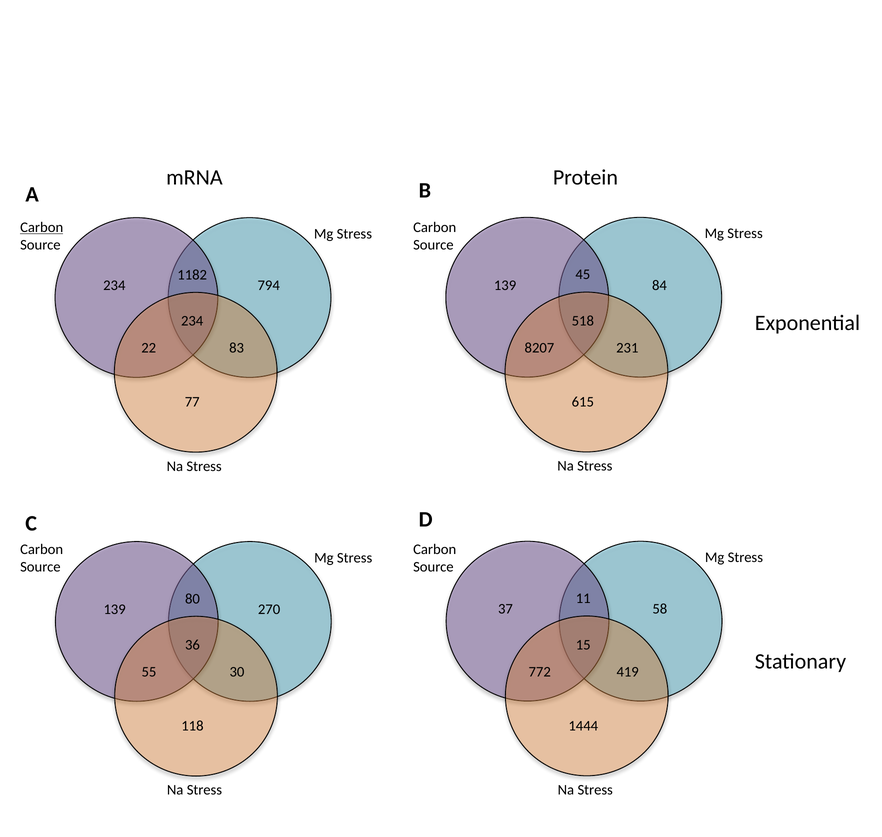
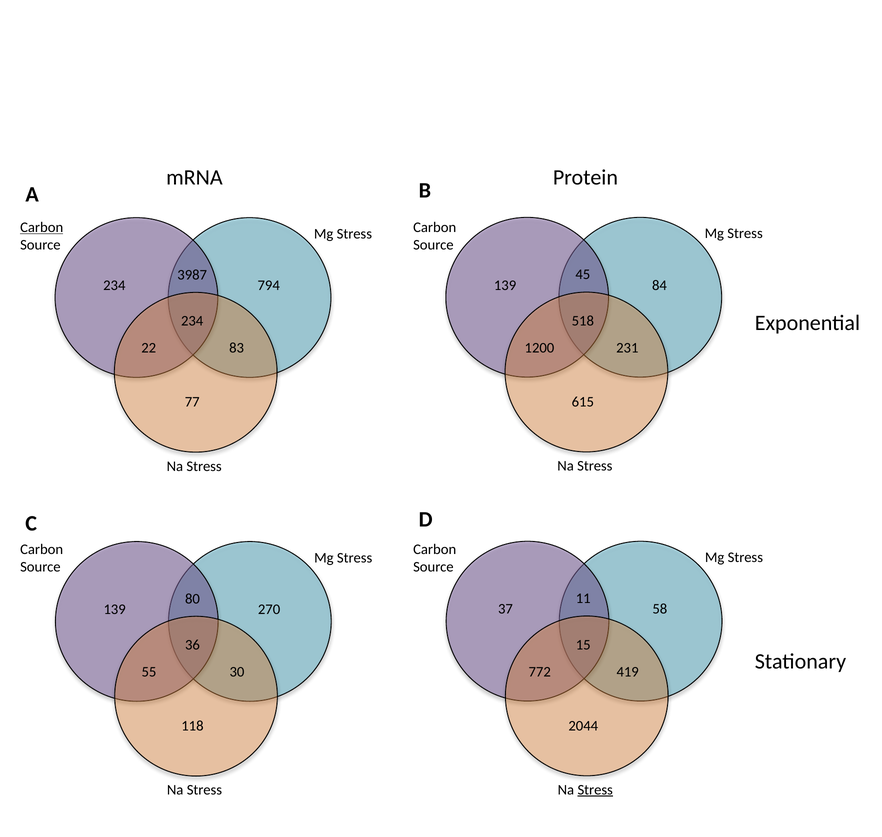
1182: 1182 -> 3987 (192, 275)
8207: 8207 -> 1200 (539, 348)
1444: 1444 -> 2044 (583, 726)
Stress underline: none -> present (595, 791)
